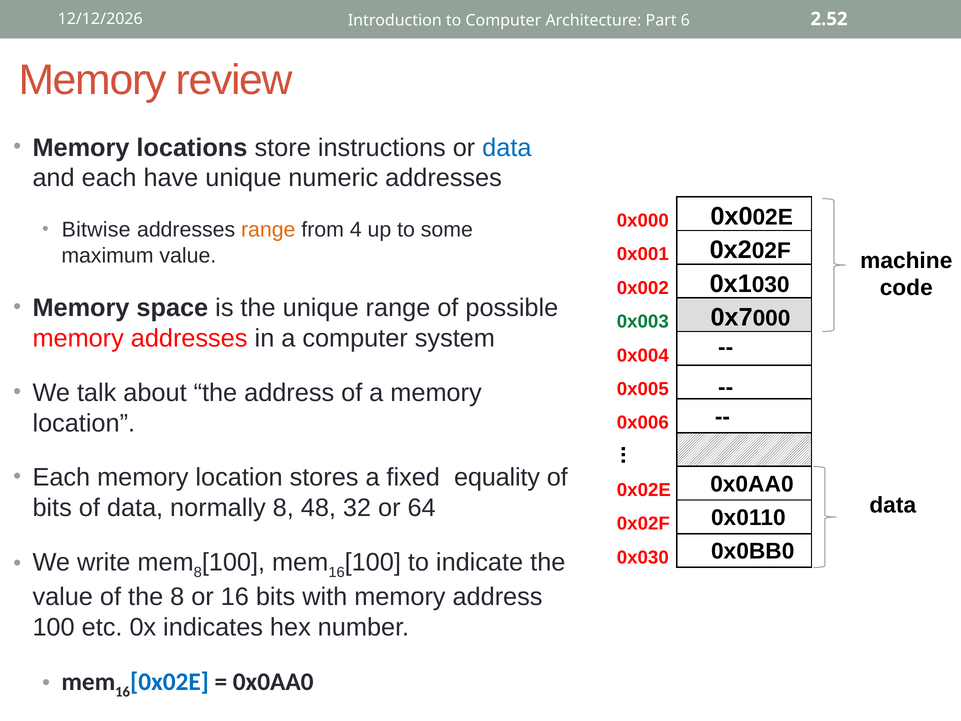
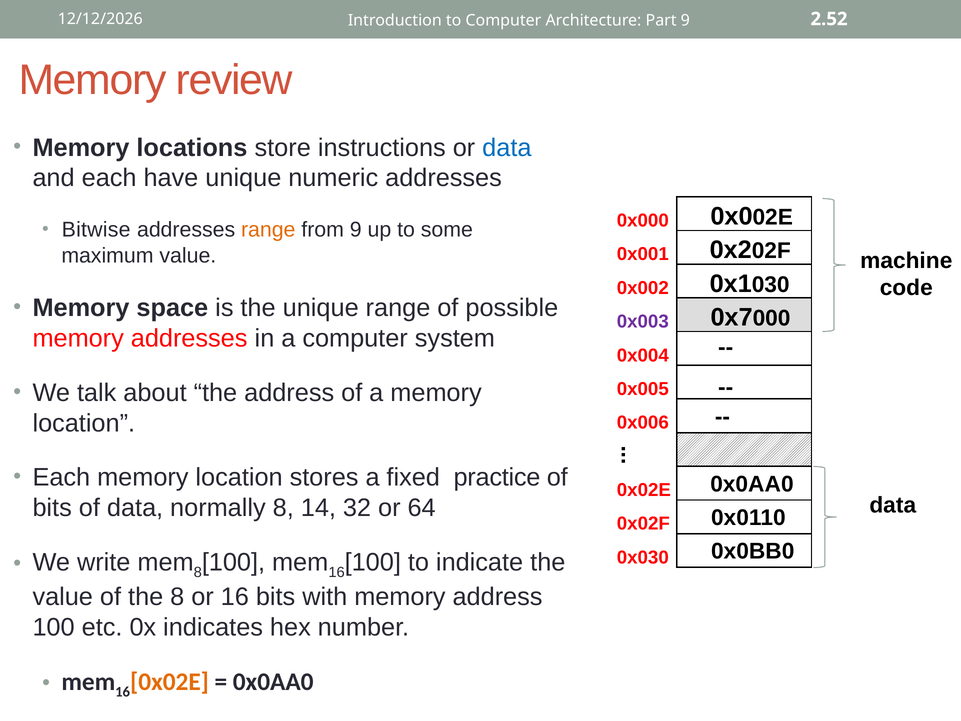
Part 6: 6 -> 9 (685, 20)
from 4: 4 -> 9 (356, 230)
0x003 colour: green -> purple (643, 322)
equality: equality -> practice (497, 477)
48: 48 -> 14 (318, 508)
0x02E colour: blue -> orange (170, 682)
